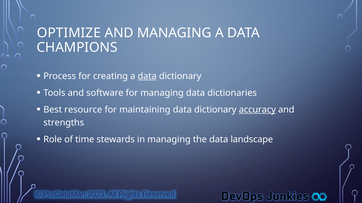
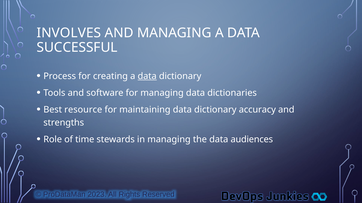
OPTIMIZE: OPTIMIZE -> INVOLVES (69, 33)
CHAMPIONS: CHAMPIONS -> SUCCESSFUL (77, 48)
accuracy underline: present -> none (257, 110)
landscape: landscape -> audiences (252, 140)
